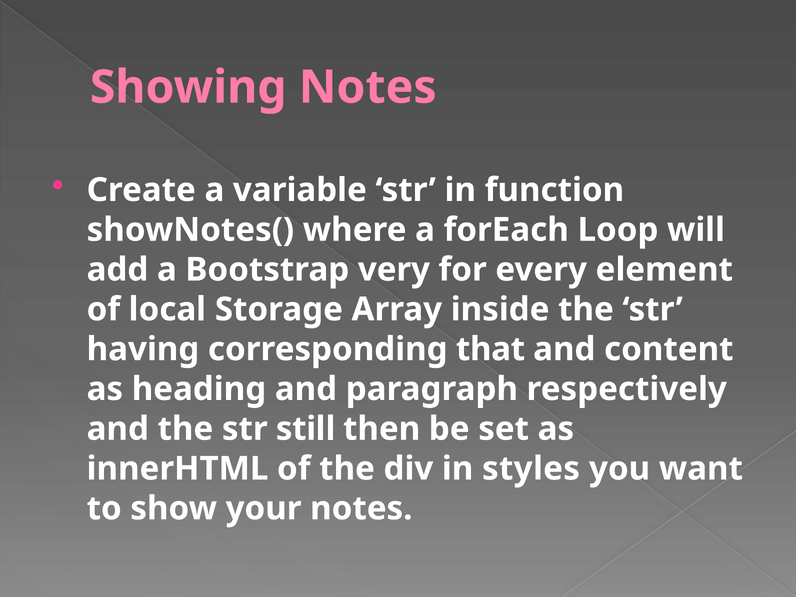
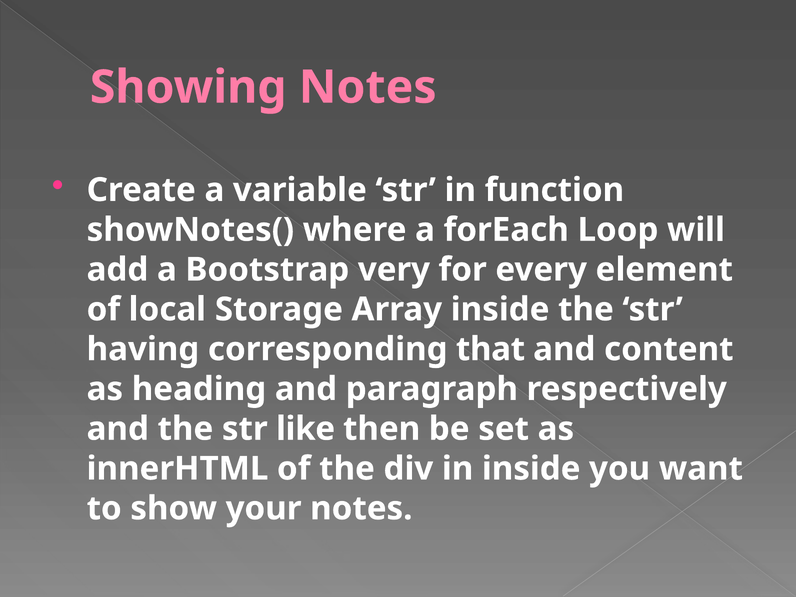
still: still -> like (306, 429)
in styles: styles -> inside (531, 469)
